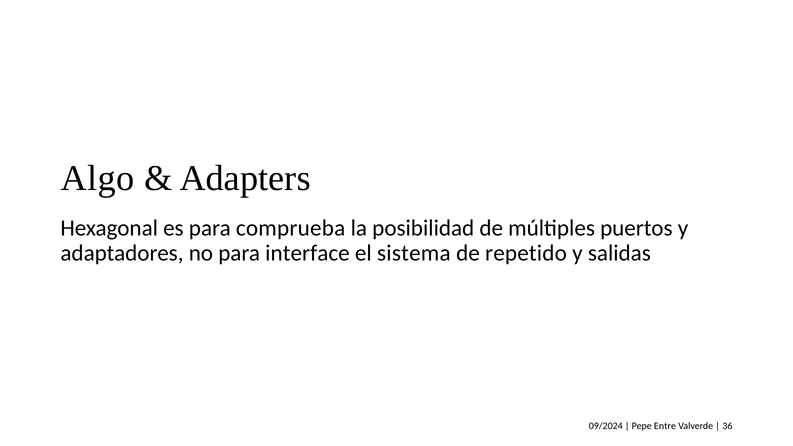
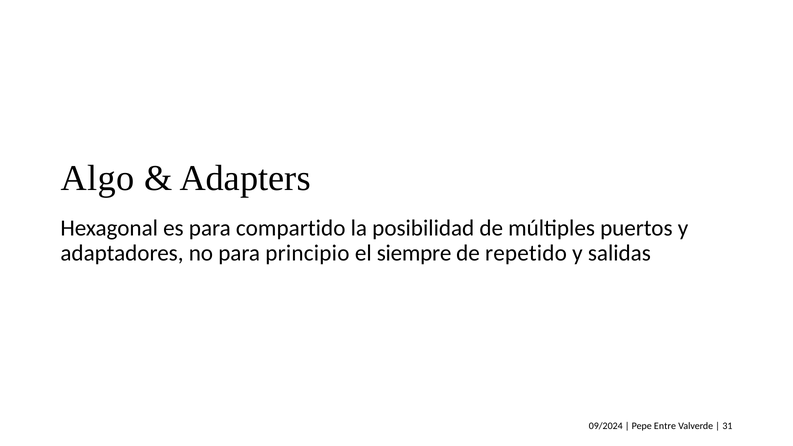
comprueba: comprueba -> compartido (291, 228)
interface: interface -> principio (307, 253)
sistema: sistema -> siempre (414, 253)
36: 36 -> 31 (727, 426)
